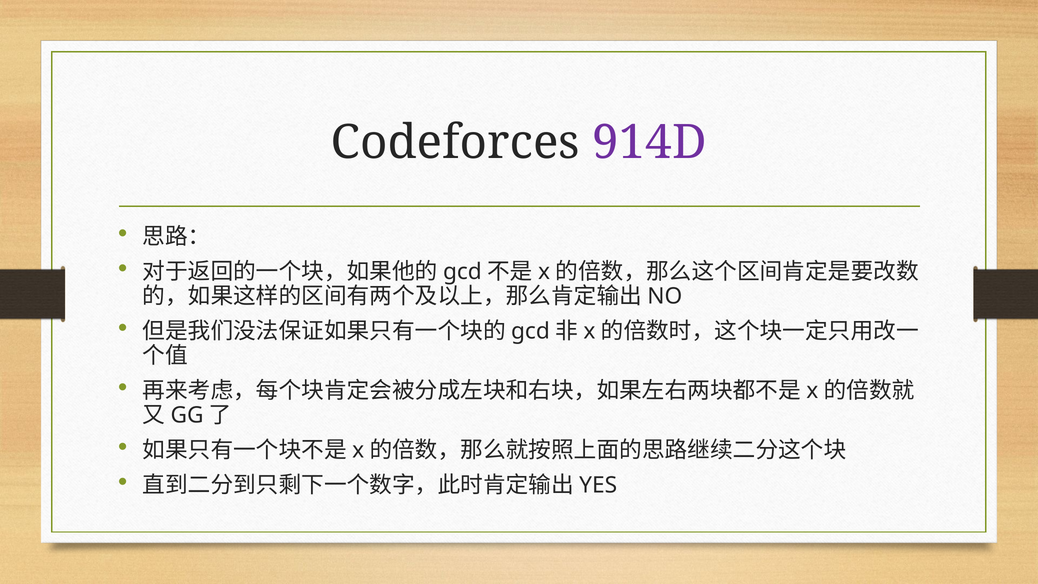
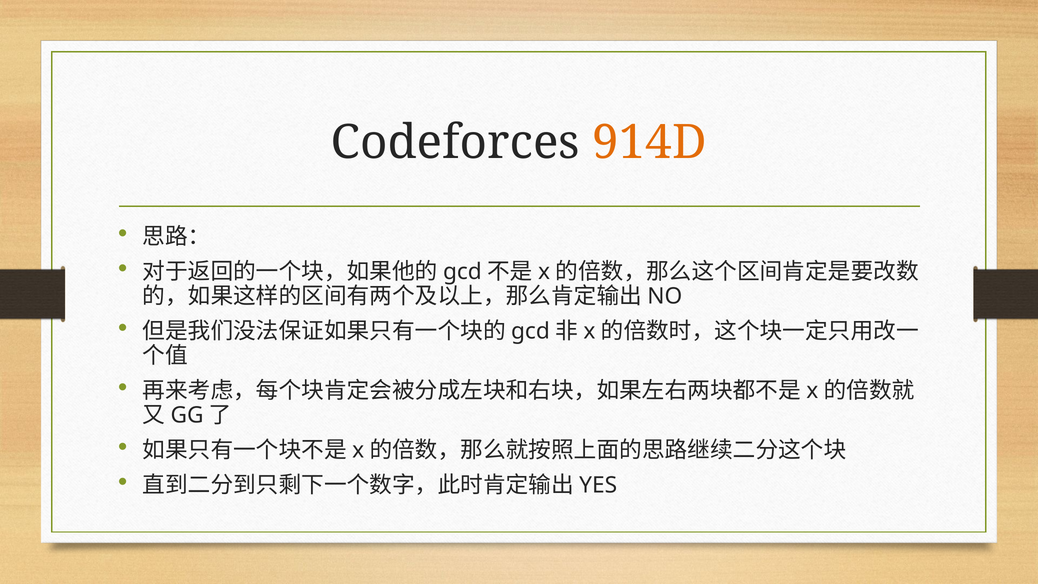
914D colour: purple -> orange (649, 142)
